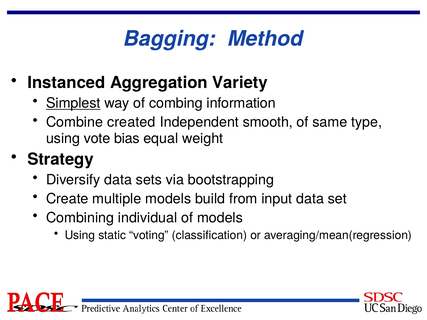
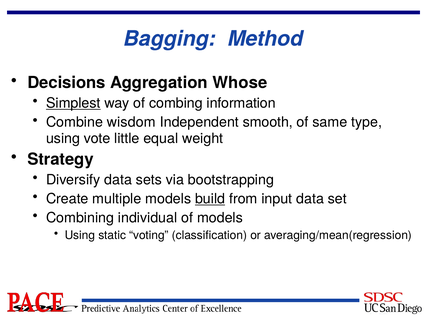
Instanced: Instanced -> Decisions (66, 83)
Variety: Variety -> Whose (240, 83)
created: created -> wisdom (131, 122)
bias: bias -> little (127, 139)
build underline: none -> present (210, 199)
